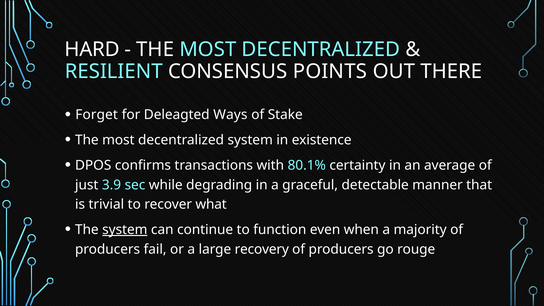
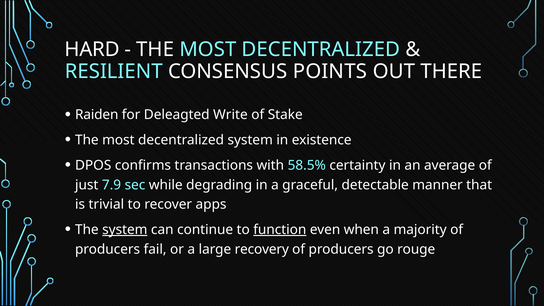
Forget: Forget -> Raiden (97, 115)
Ways: Ways -> Write (230, 115)
80.1%: 80.1% -> 58.5% (307, 165)
3.9: 3.9 -> 7.9 (111, 185)
what: what -> apps (211, 204)
function underline: none -> present (280, 230)
